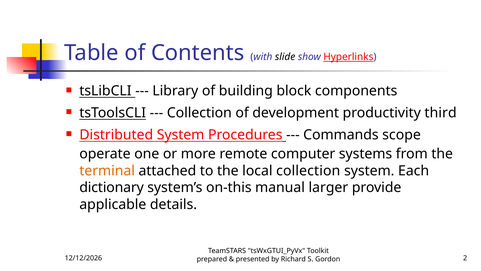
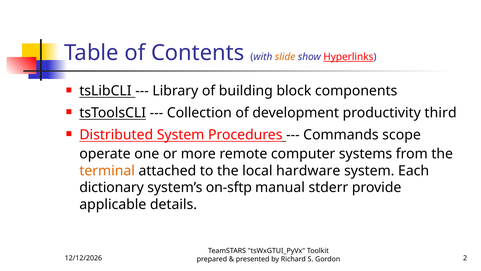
slide colour: black -> orange (285, 57)
local collection: collection -> hardware (308, 170)
on-this: on-this -> on-sftp (229, 187)
larger: larger -> stderr (328, 187)
